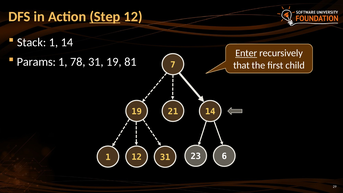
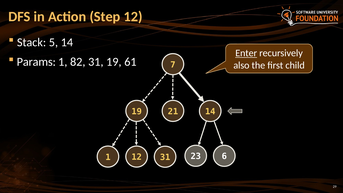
Step underline: present -> none (105, 17)
Stack 1: 1 -> 5 (53, 42)
78: 78 -> 82 (78, 62)
81: 81 -> 61 (130, 62)
that: that -> also (241, 65)
